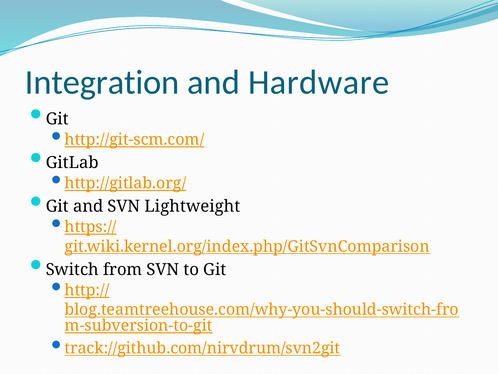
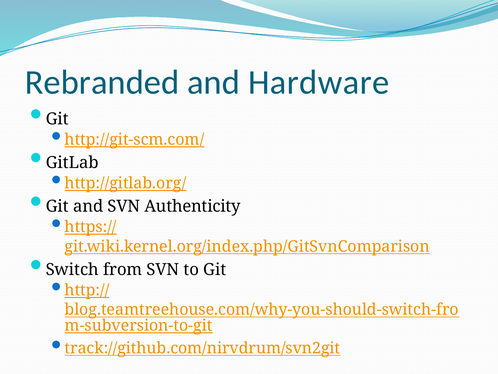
Integration: Integration -> Rebranded (102, 82)
Lightweight: Lightweight -> Authenticity (193, 206)
